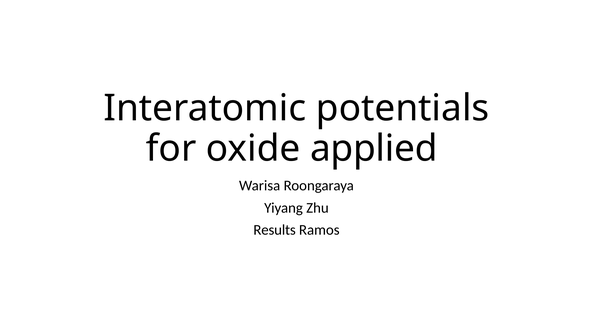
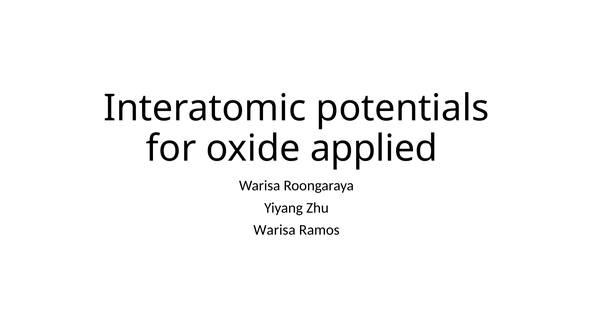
Results: Results -> Warisa (274, 230)
